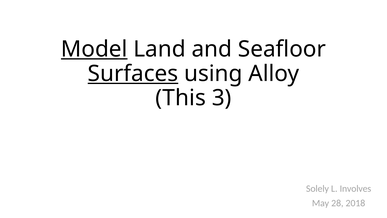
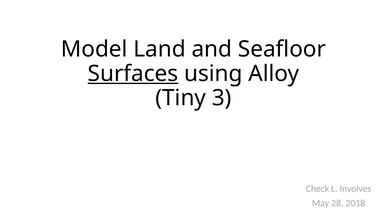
Model underline: present -> none (94, 49)
This: This -> Tiny (181, 98)
Solely: Solely -> Check (318, 189)
